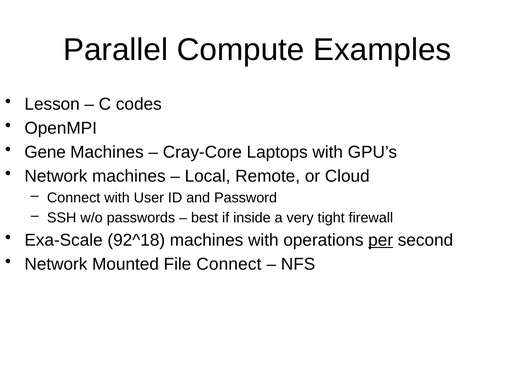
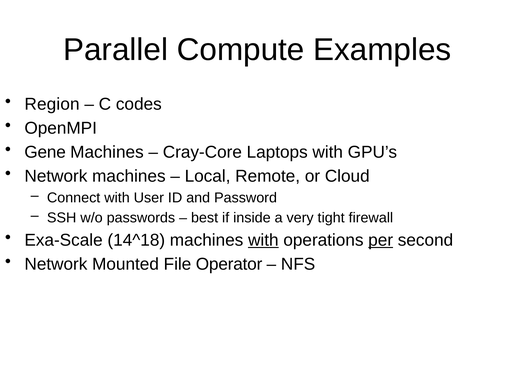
Lesson: Lesson -> Region (52, 104)
92^18: 92^18 -> 14^18 (136, 240)
with underline: none -> present (263, 240)
File Connect: Connect -> Operator (229, 264)
